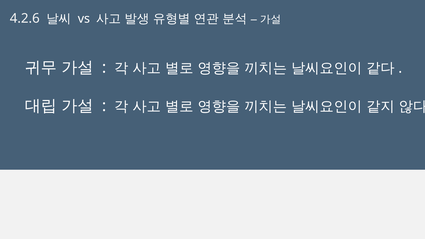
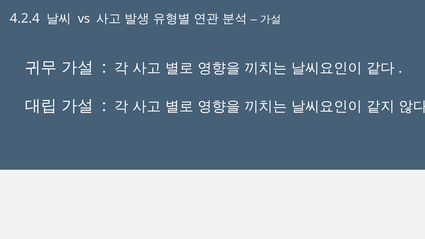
4.2.6: 4.2.6 -> 4.2.4 (25, 19)
